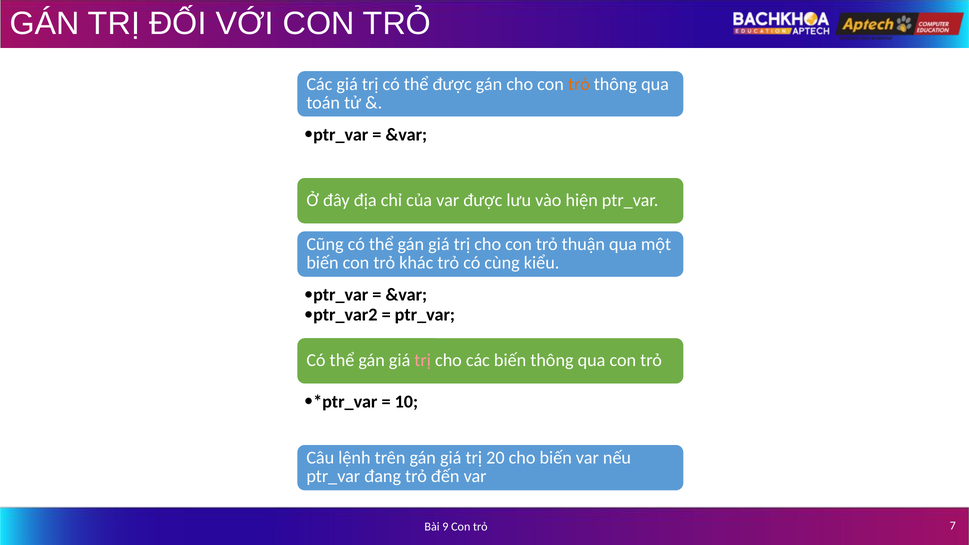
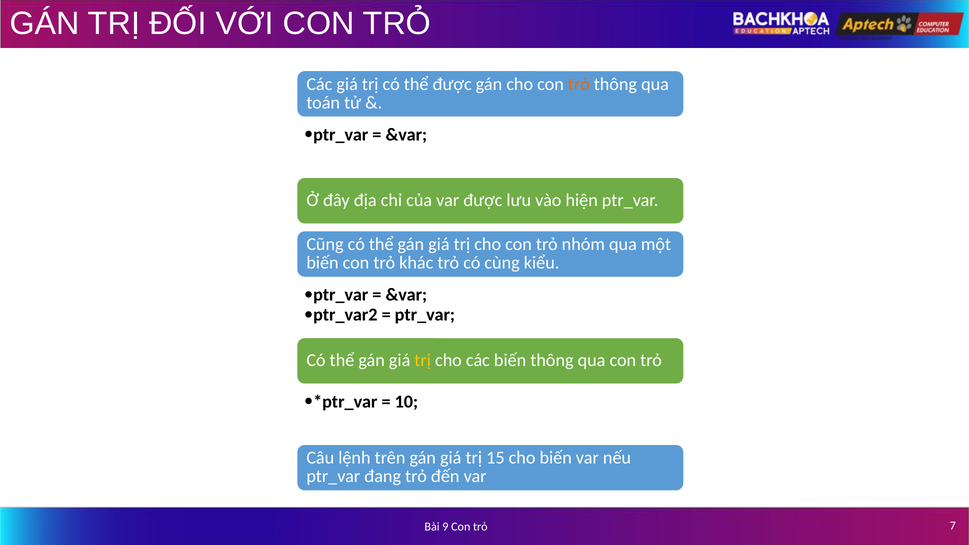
thuận: thuận -> nhóm (583, 244)
trị colour: pink -> yellow (423, 360)
20: 20 -> 15 (495, 458)
